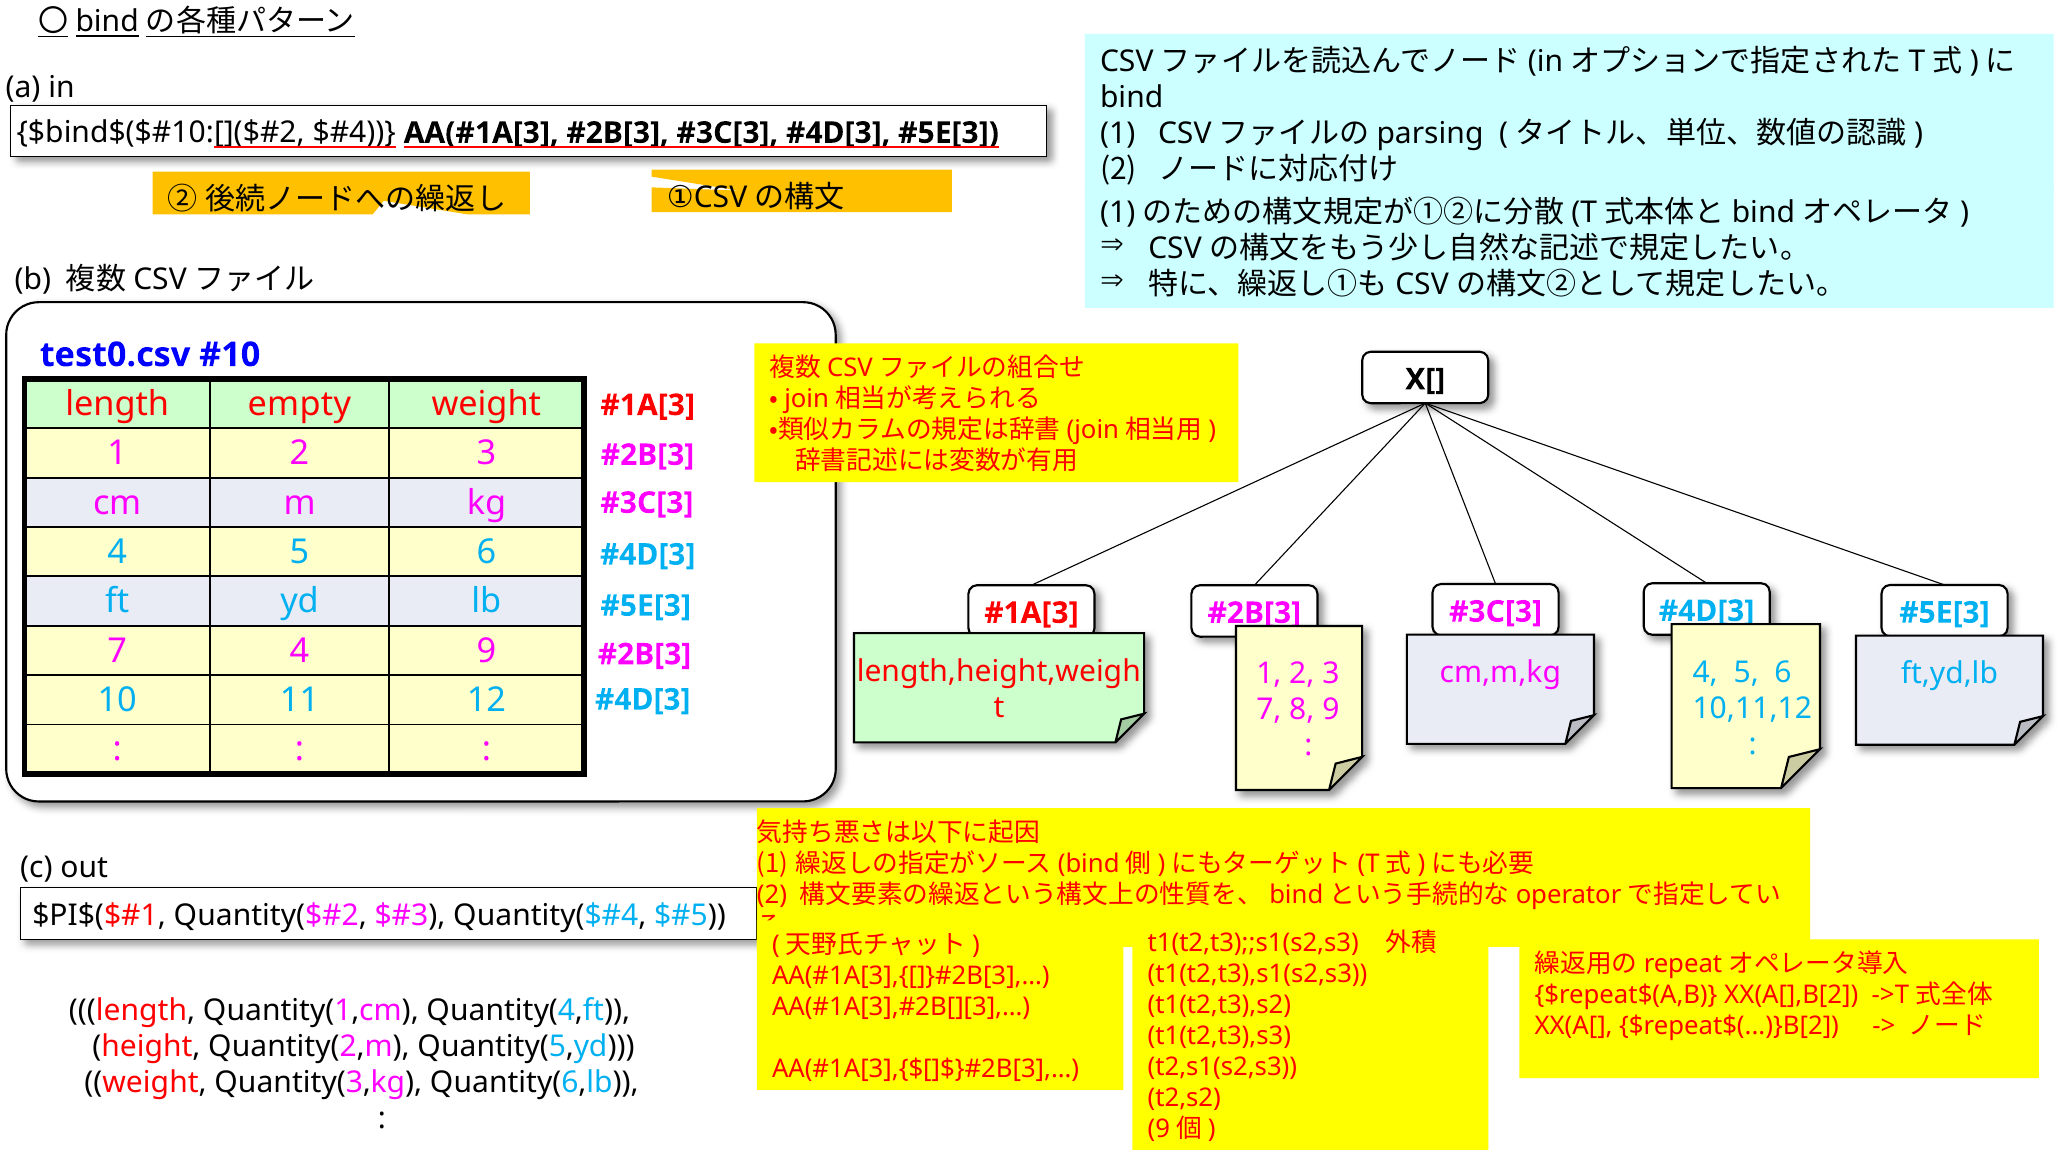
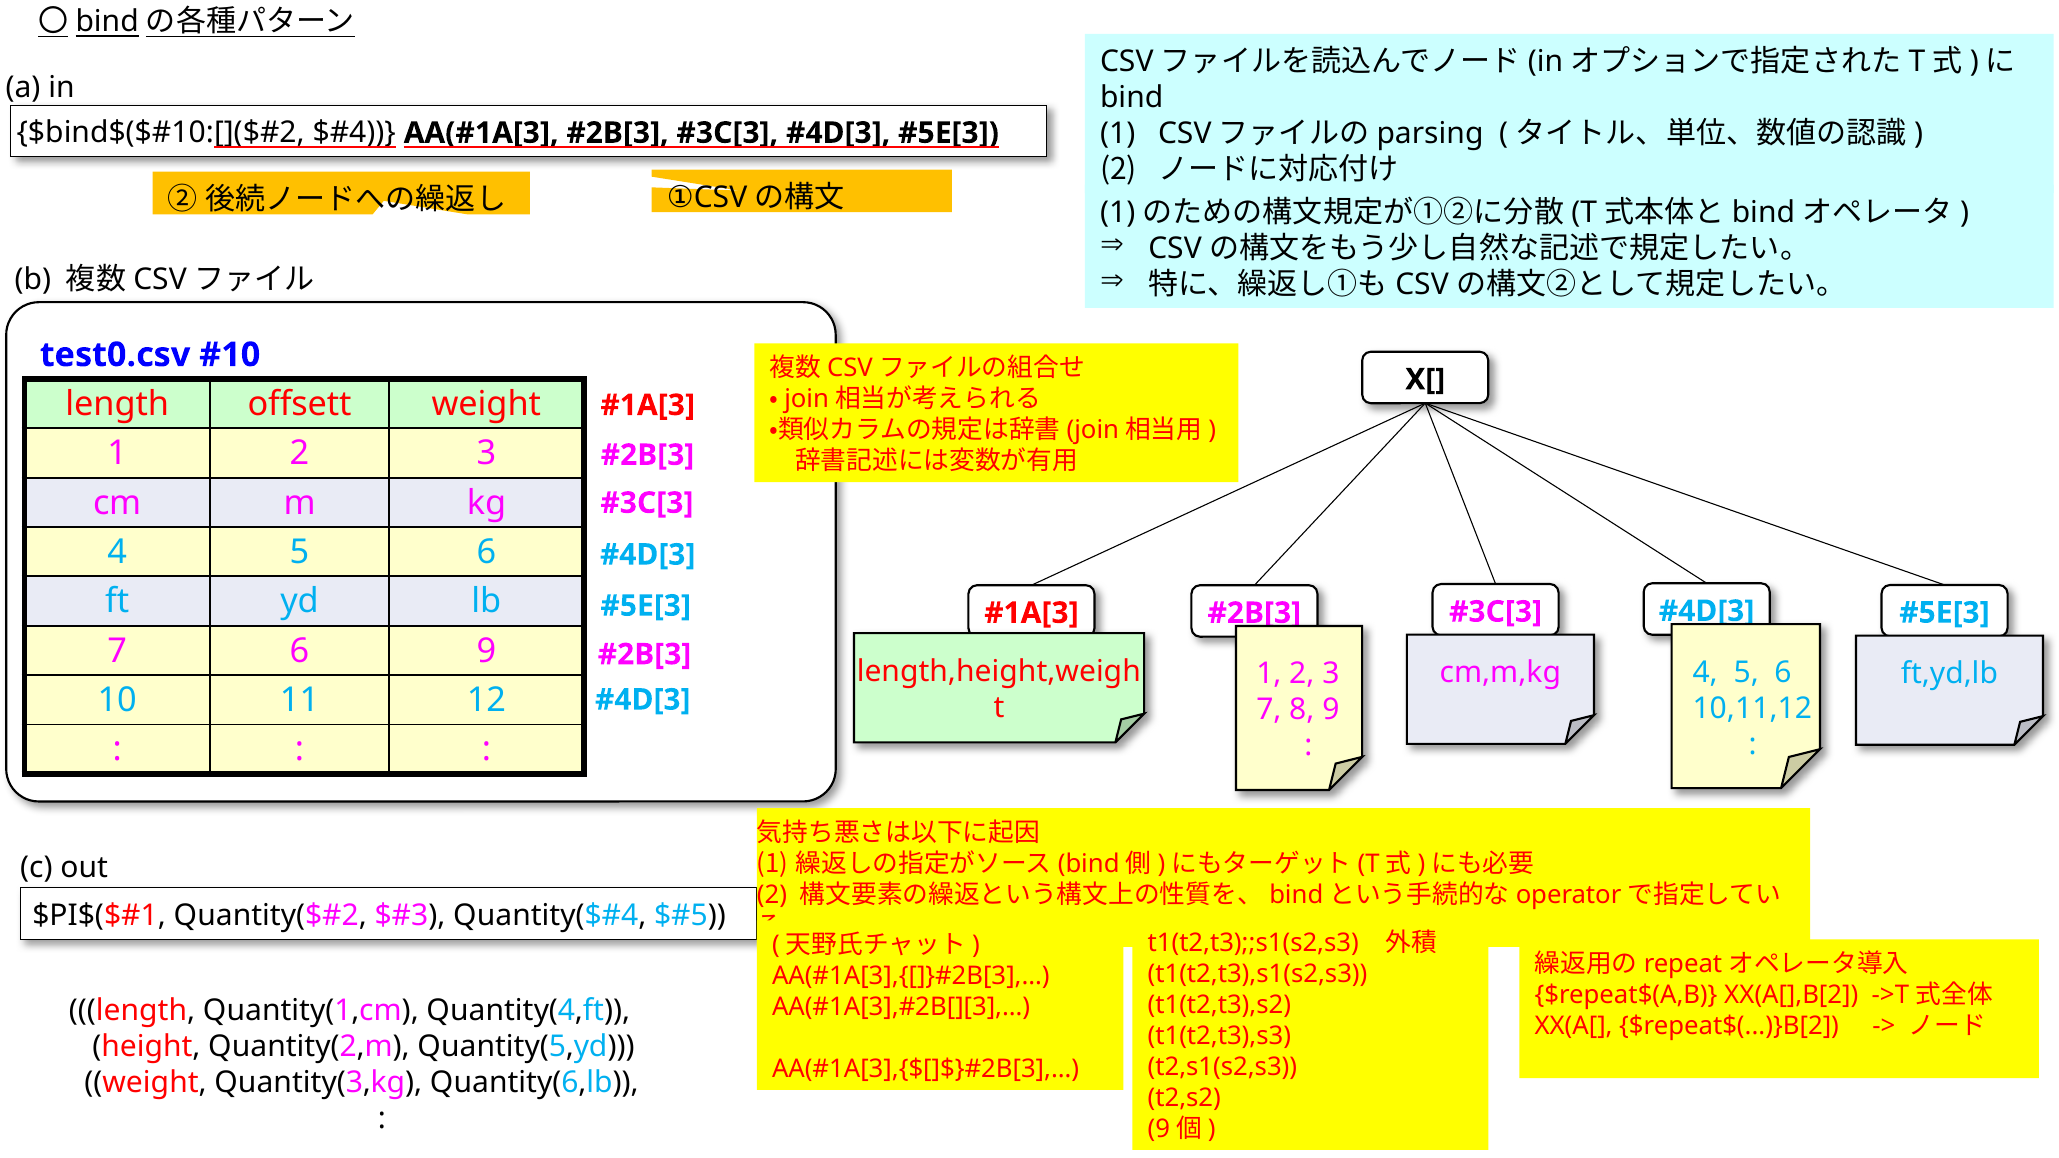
empty: empty -> offsett (300, 404)
7 4: 4 -> 6 (300, 651)
